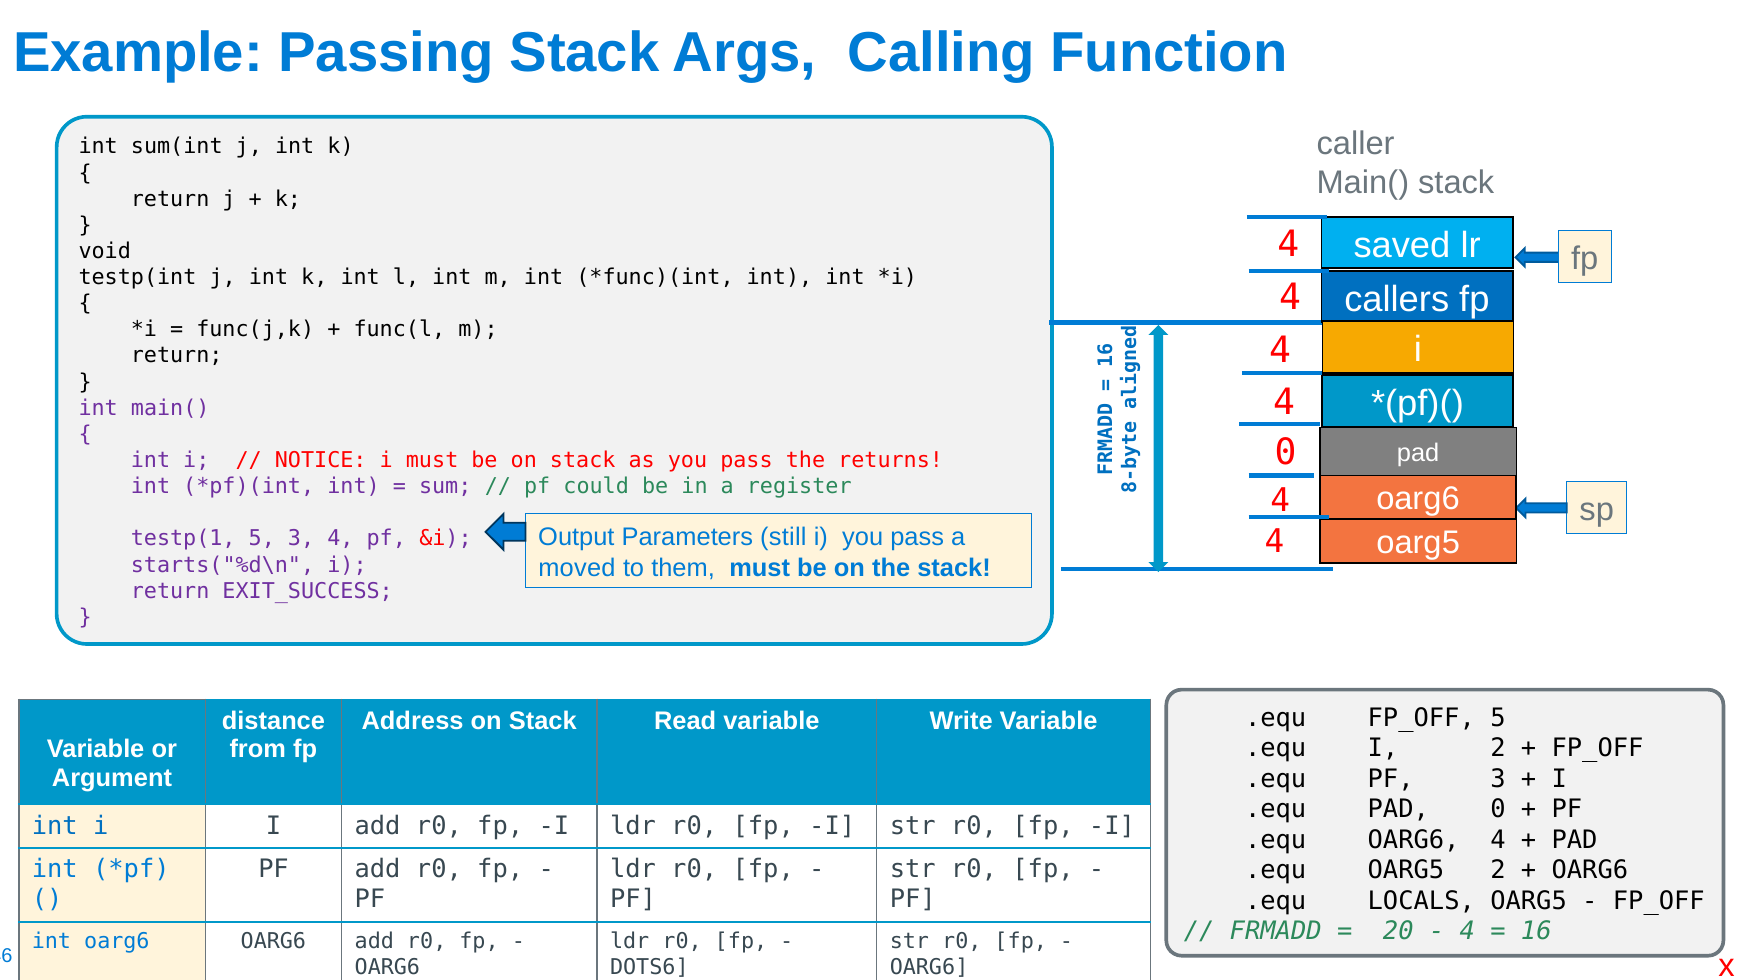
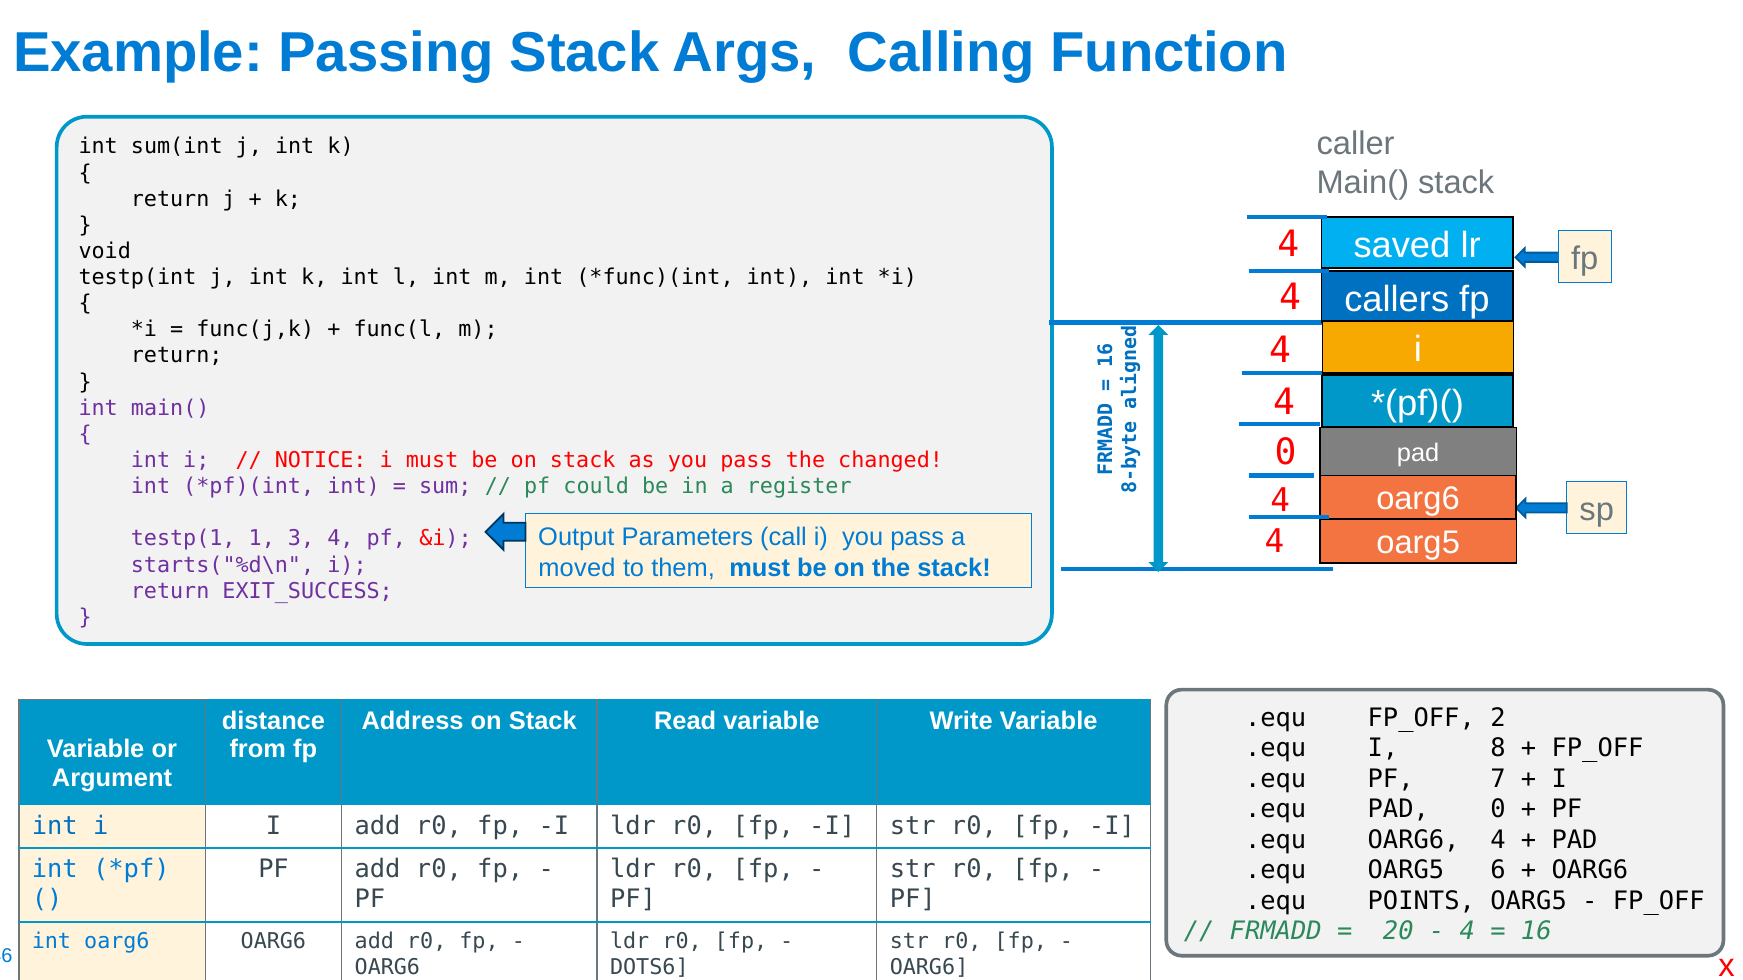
returns: returns -> changed (891, 460)
still: still -> call (783, 537)
testp(1 5: 5 -> 1 (262, 539)
FP_OFF 5: 5 -> 2 (1498, 718)
I 2: 2 -> 8 (1498, 748)
PF 3: 3 -> 7 (1498, 779)
OARG5 2: 2 -> 6 (1498, 871)
LOCALS: LOCALS -> POINTS (1421, 901)
